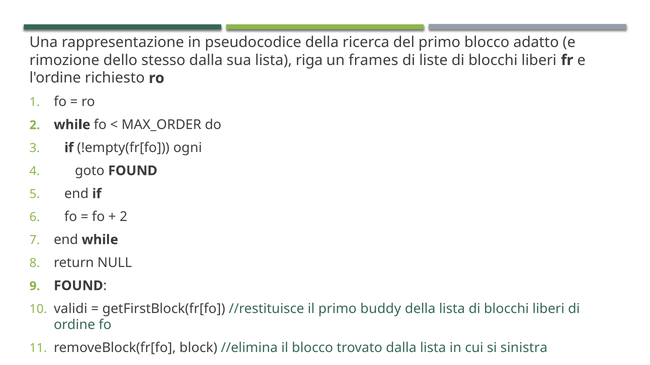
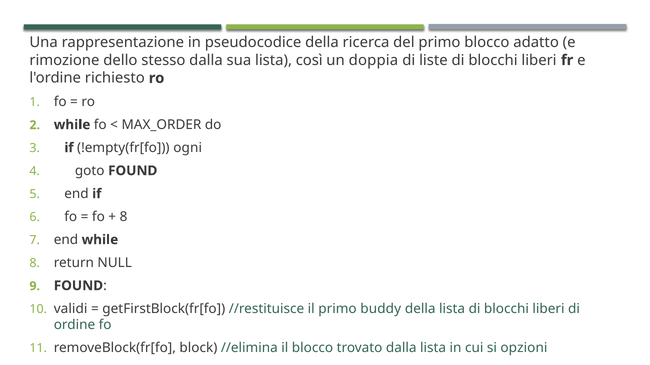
riga: riga -> così (309, 60)
frames: frames -> doppia (373, 60)
2: 2 -> 8 (124, 217)
sinistra: sinistra -> opzioni (524, 348)
